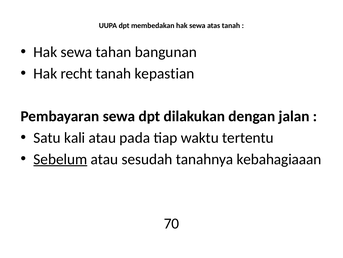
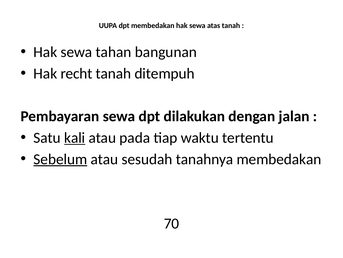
kepastian: kepastian -> ditempuh (165, 73)
kali underline: none -> present (75, 137)
tanahnya kebahagiaaan: kebahagiaaan -> membedakan (279, 159)
